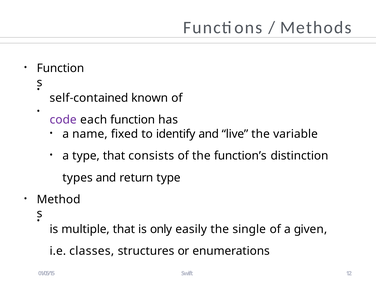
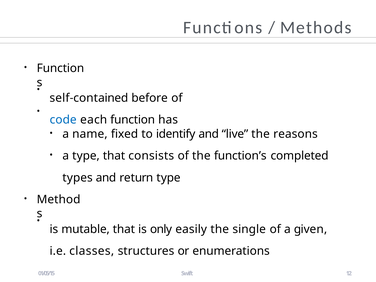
known: known -> before (150, 98)
code colour: purple -> blue (63, 120)
variable: variable -> reasons (296, 134)
distinction: distinction -> completed (300, 156)
multiple: multiple -> mutable (86, 229)
